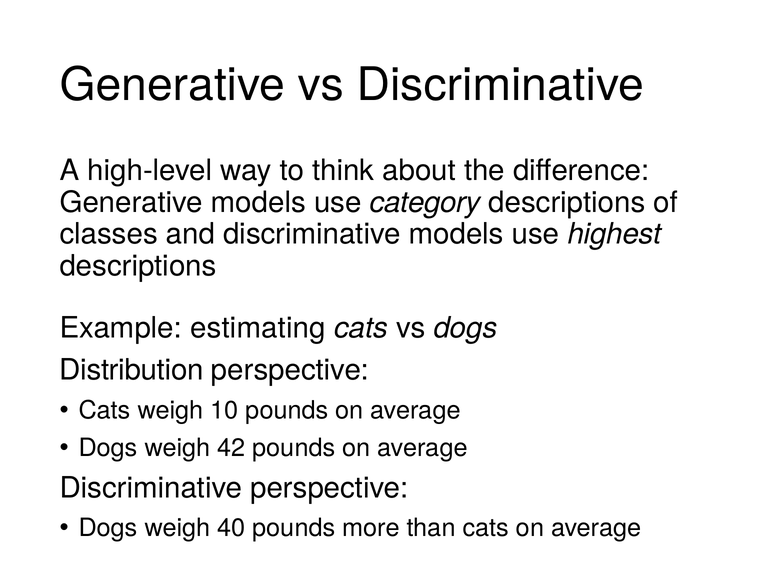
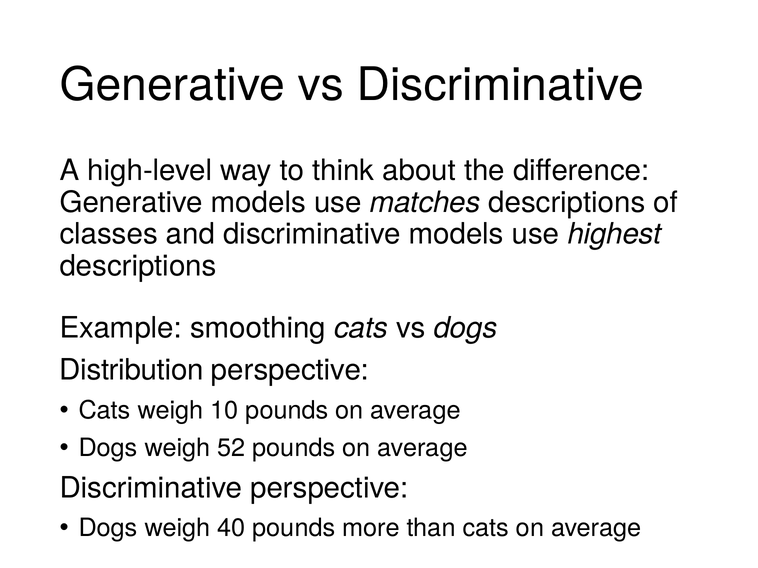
category: category -> matches (425, 203)
estimating: estimating -> smoothing (258, 328)
42: 42 -> 52 (231, 448)
